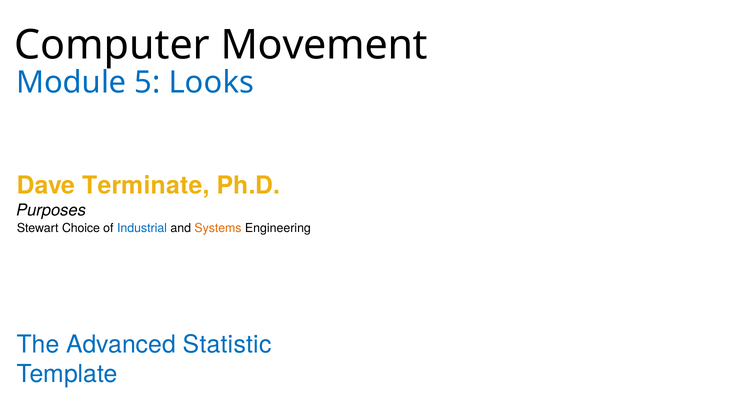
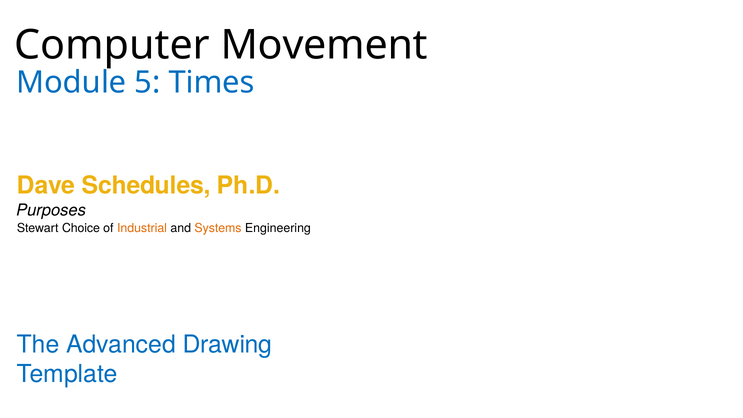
Looks: Looks -> Times (212, 83)
Terminate: Terminate -> Schedules (146, 185)
Industrial colour: blue -> orange (142, 228)
Statistic: Statistic -> Drawing (227, 344)
